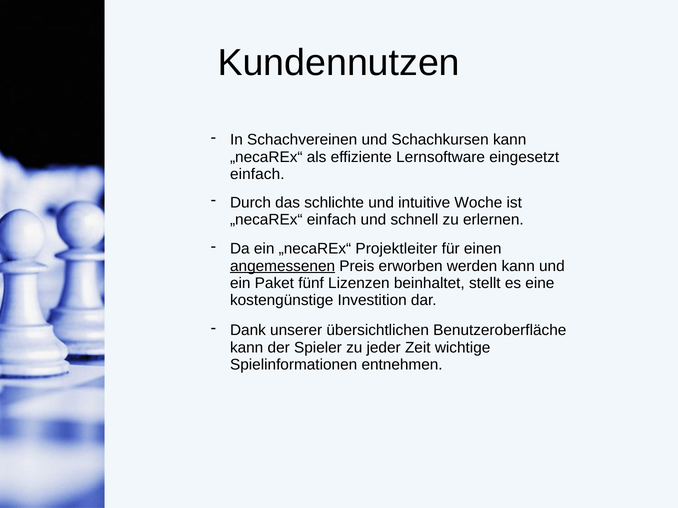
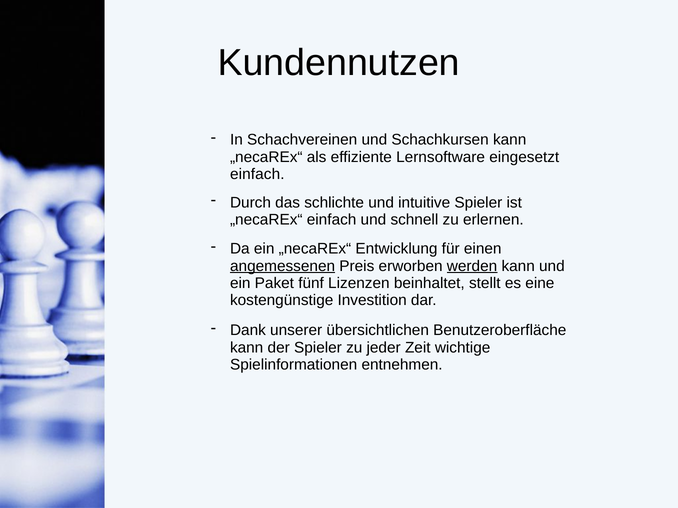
intuitive Woche: Woche -> Spieler (478, 203)
Projektleiter: Projektleiter -> Entwicklung (396, 249)
werden underline: none -> present (472, 266)
